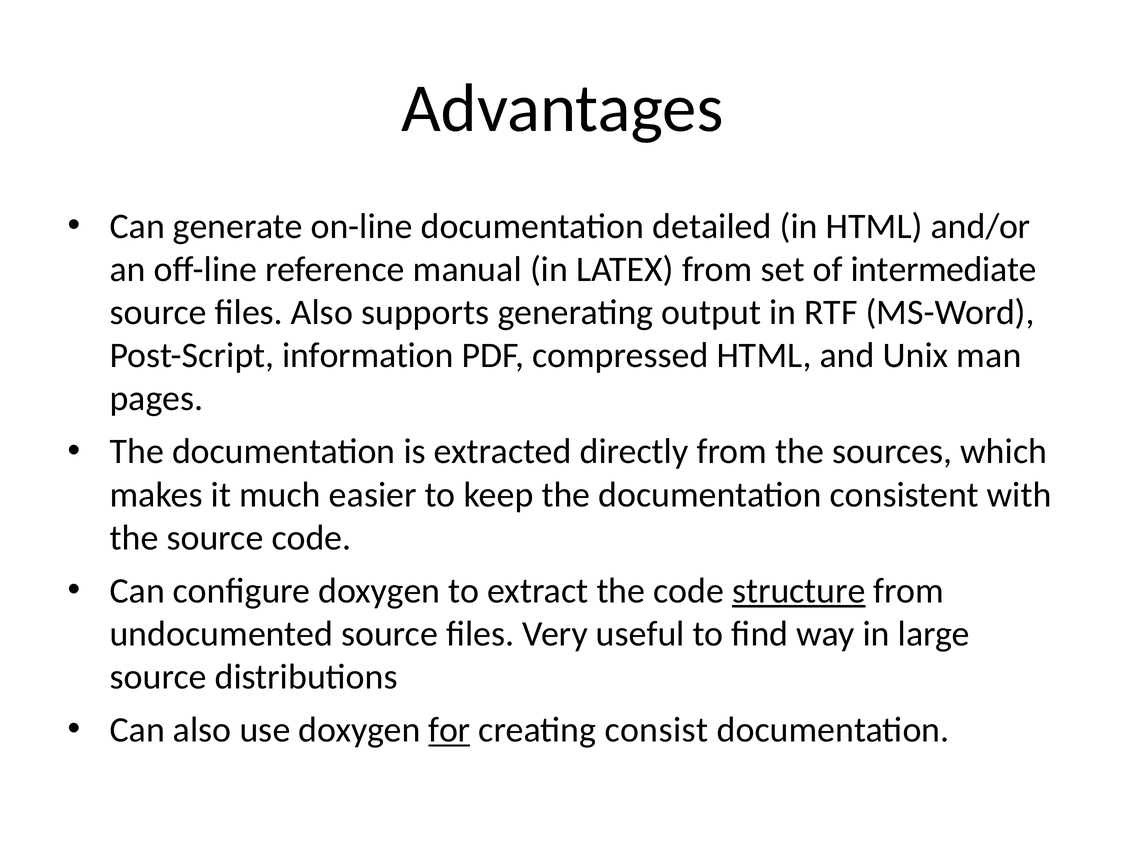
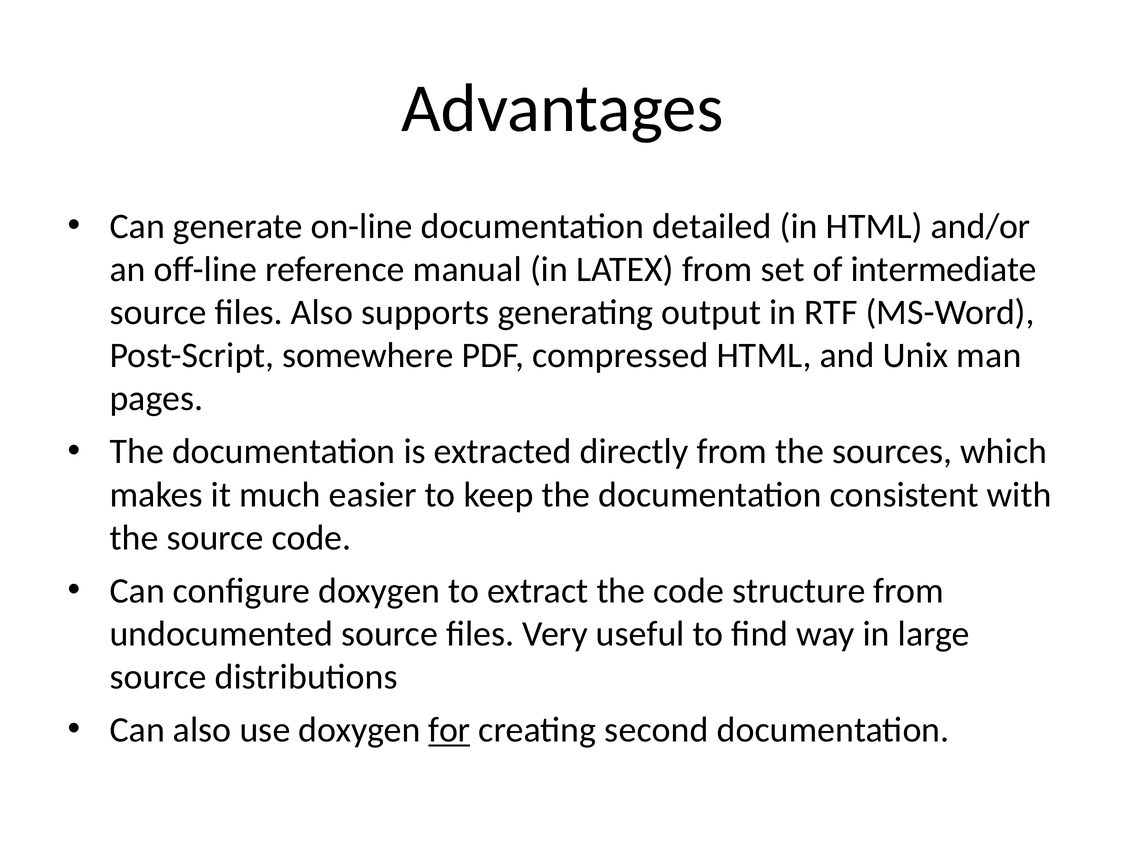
information: information -> somewhere (368, 356)
structure underline: present -> none (799, 591)
consist: consist -> second (657, 731)
